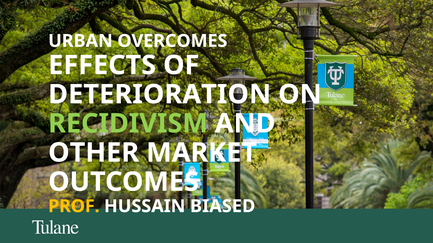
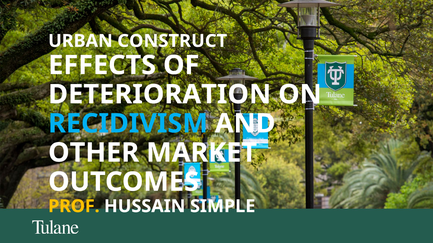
OVERCOMES: OVERCOMES -> CONSTRUCT (172, 41)
RECIDIVISM colour: light green -> light blue (128, 124)
BIASED: BIASED -> SIMPLE (223, 207)
